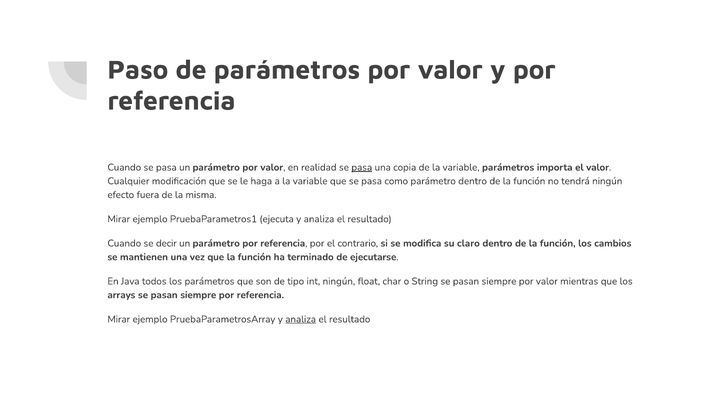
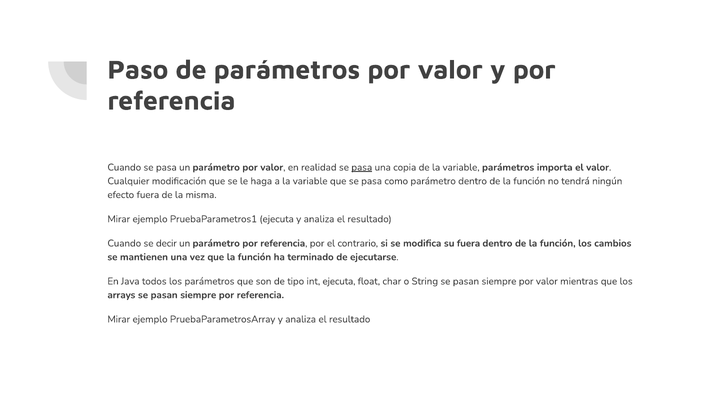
su claro: claro -> fuera (468, 243)
int ningún: ningún -> ejecuta (339, 281)
analiza underline: present -> none (301, 319)
